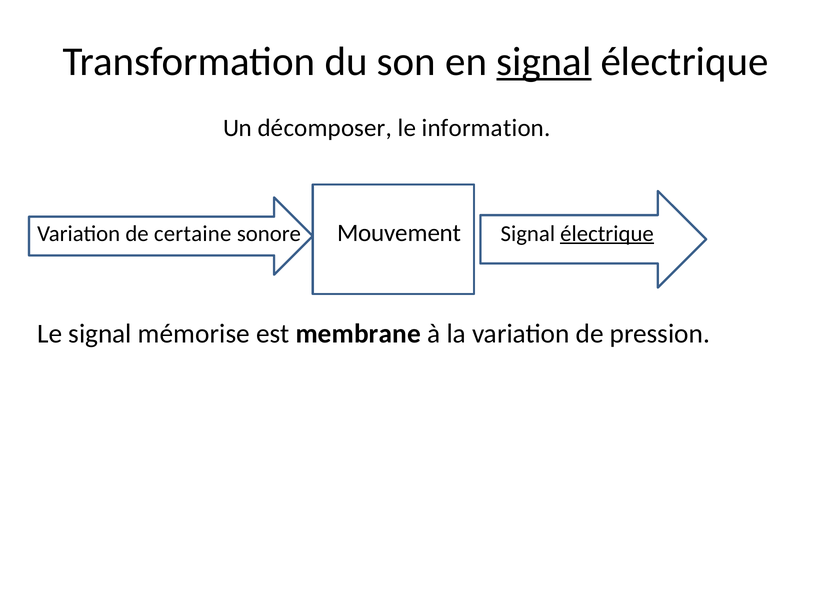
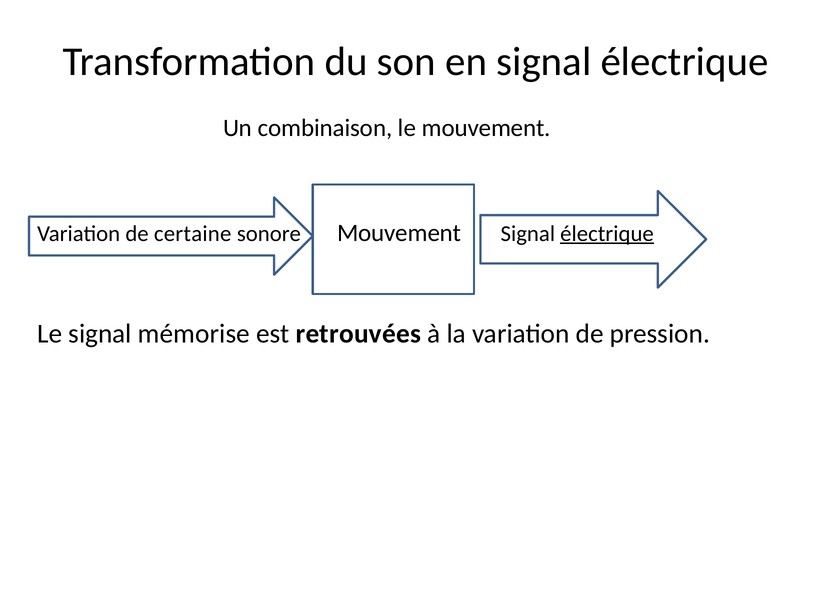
signal underline: present -> none (544, 62)
décomposer: décomposer -> combinaison (325, 128)
le information: information -> mouvement (486, 128)
membrane: membrane -> retrouvées (358, 334)
